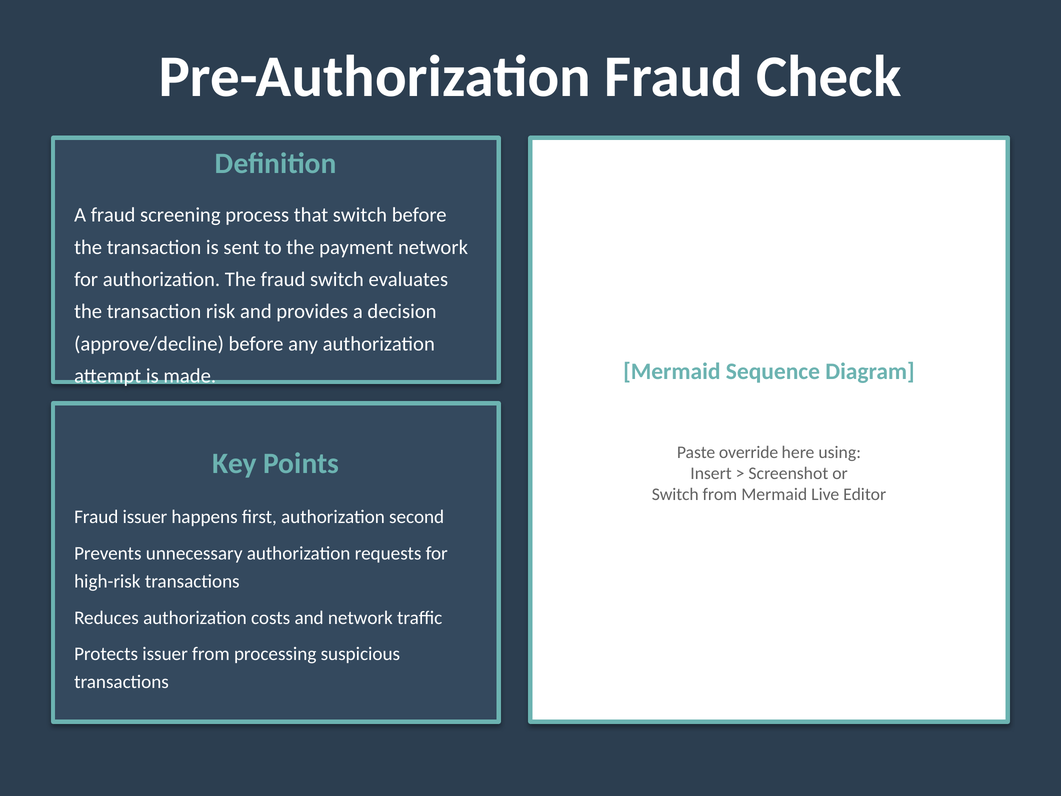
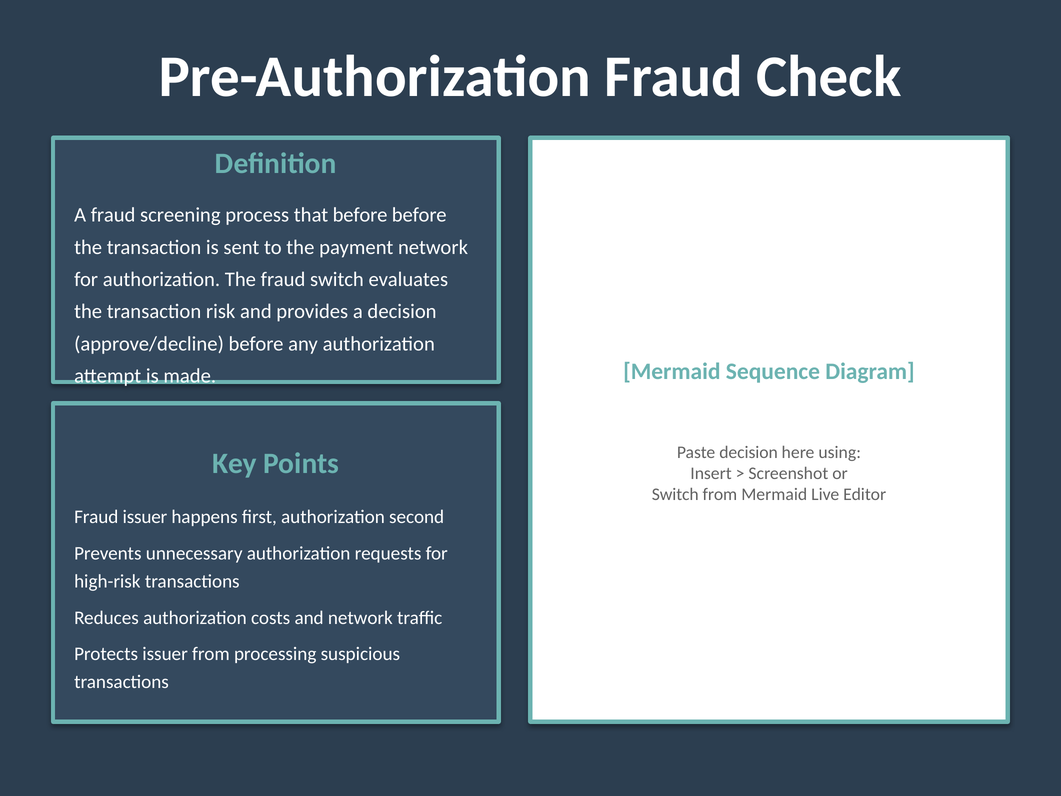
that switch: switch -> before (360, 215)
Paste override: override -> decision (749, 452)
